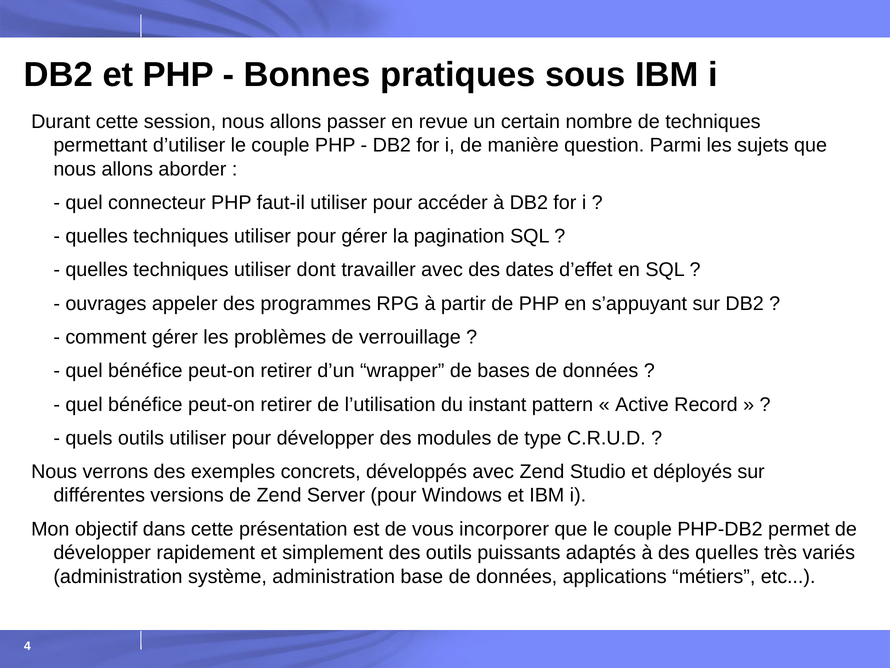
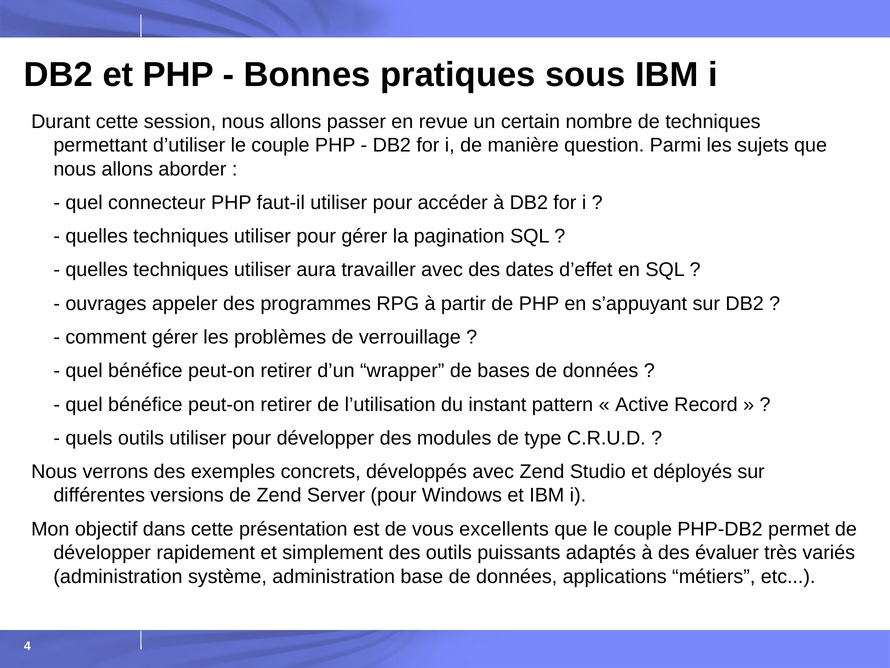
dont: dont -> aura (316, 270)
incorporer: incorporer -> excellents (504, 529)
des quelles: quelles -> évaluer (727, 552)
